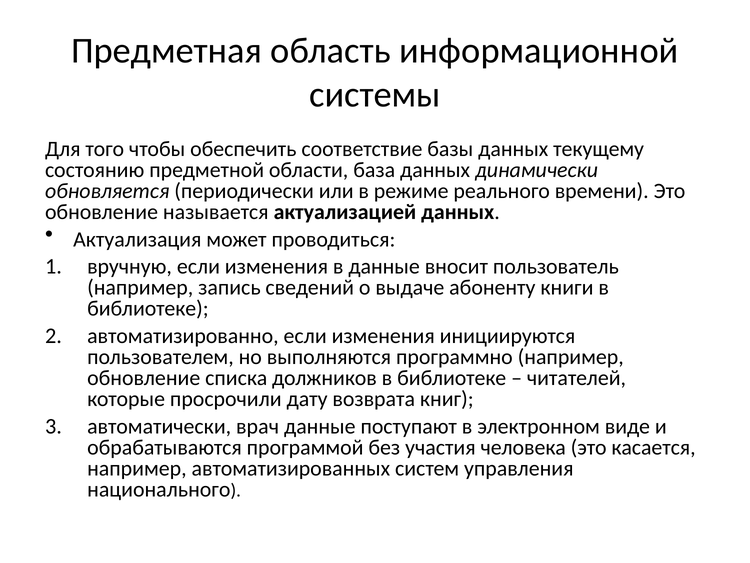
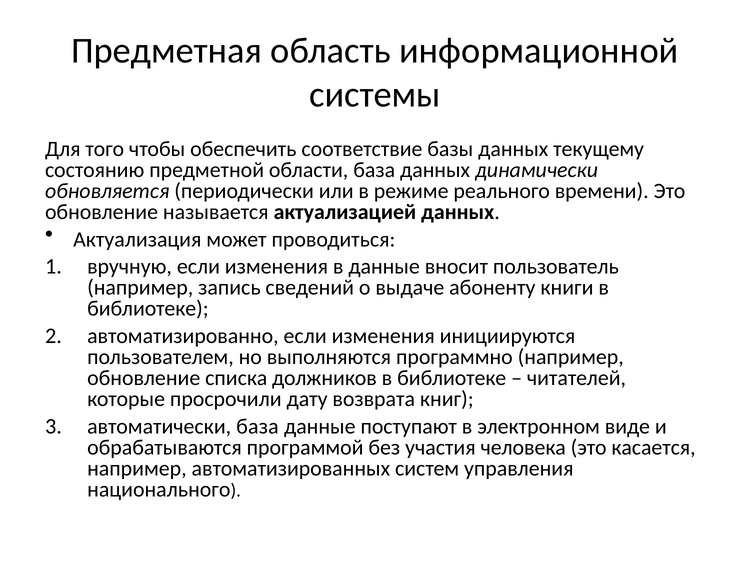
автоматически врач: врач -> база (257, 426)
